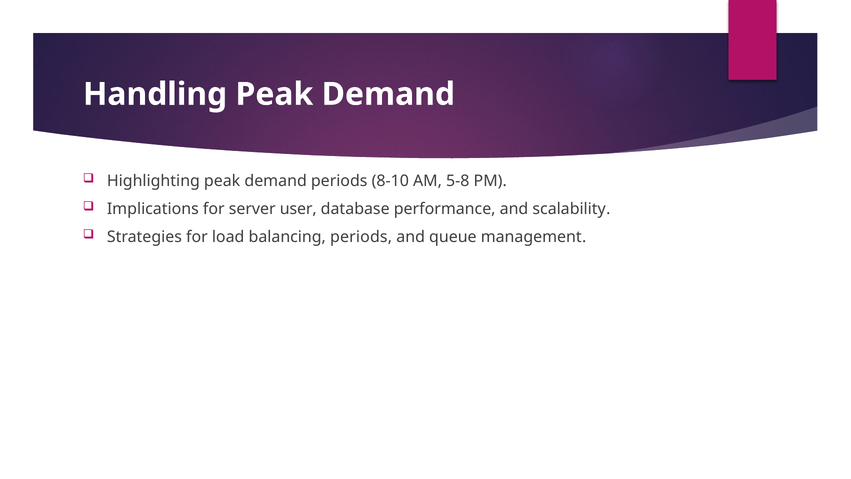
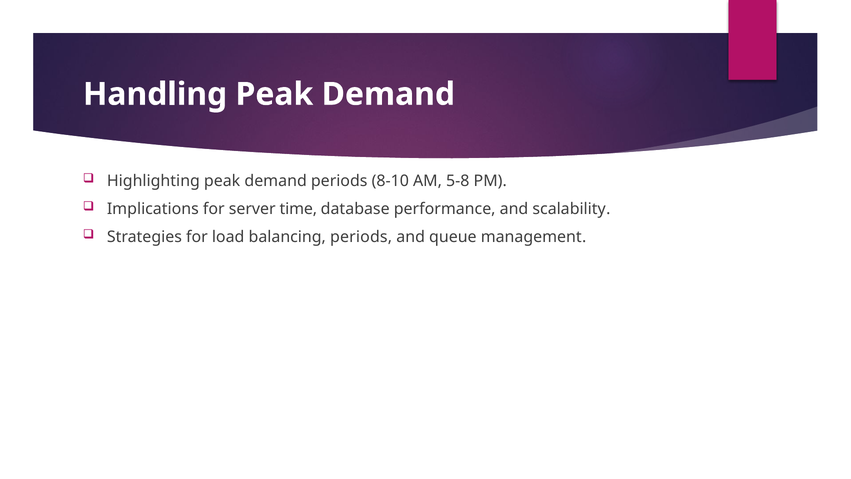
user: user -> time (298, 209)
